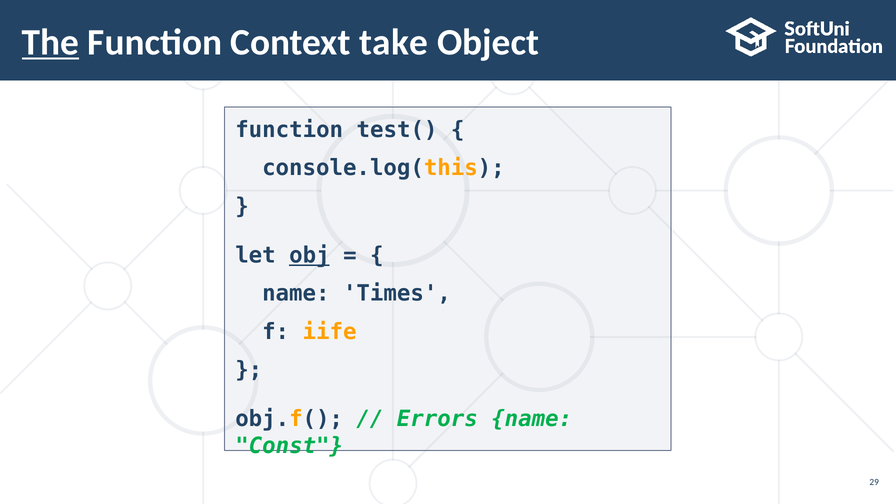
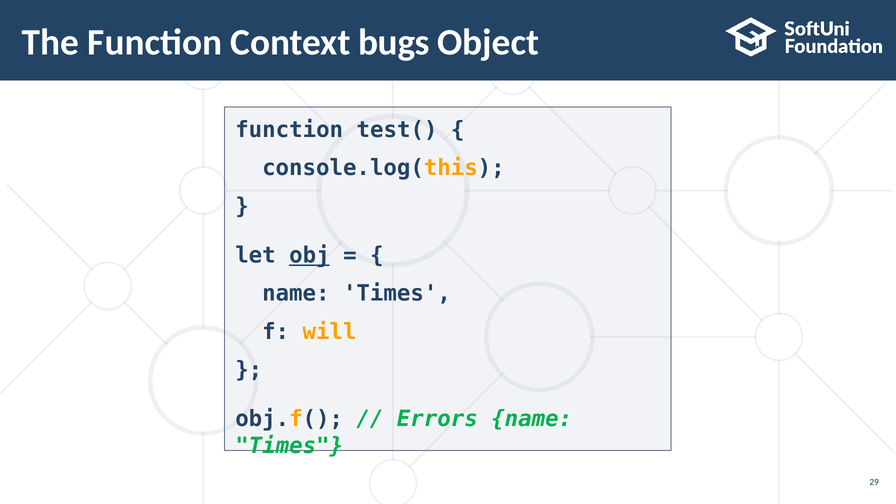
The underline: present -> none (51, 42)
take: take -> bugs (394, 42)
iife: iife -> will (330, 332)
Const: Const -> Times (289, 446)
